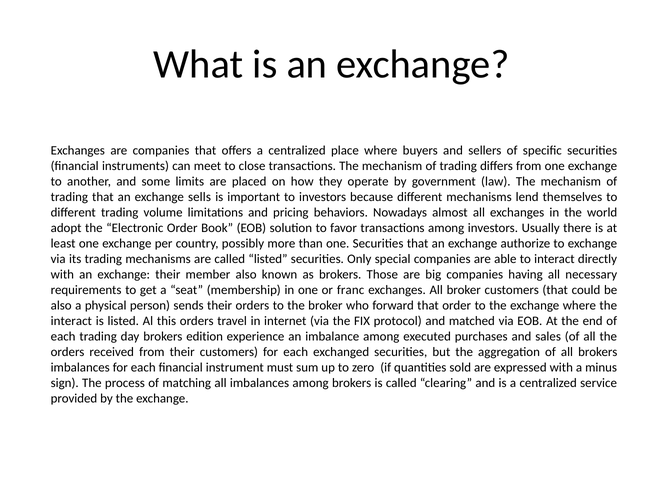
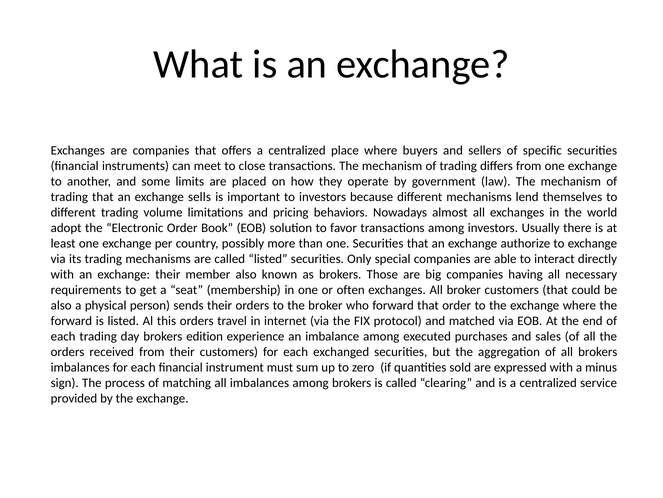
franc: franc -> often (351, 289)
interact: interact -> forward (71, 320)
